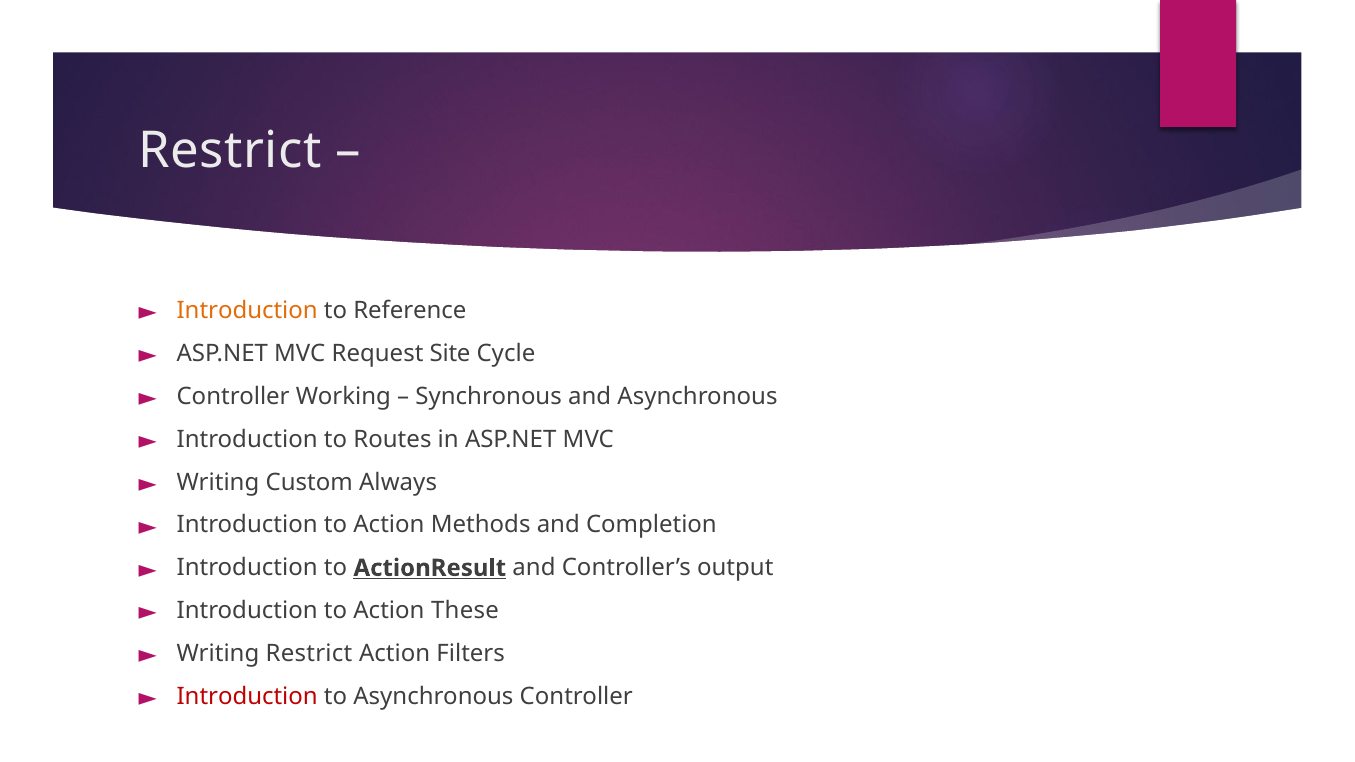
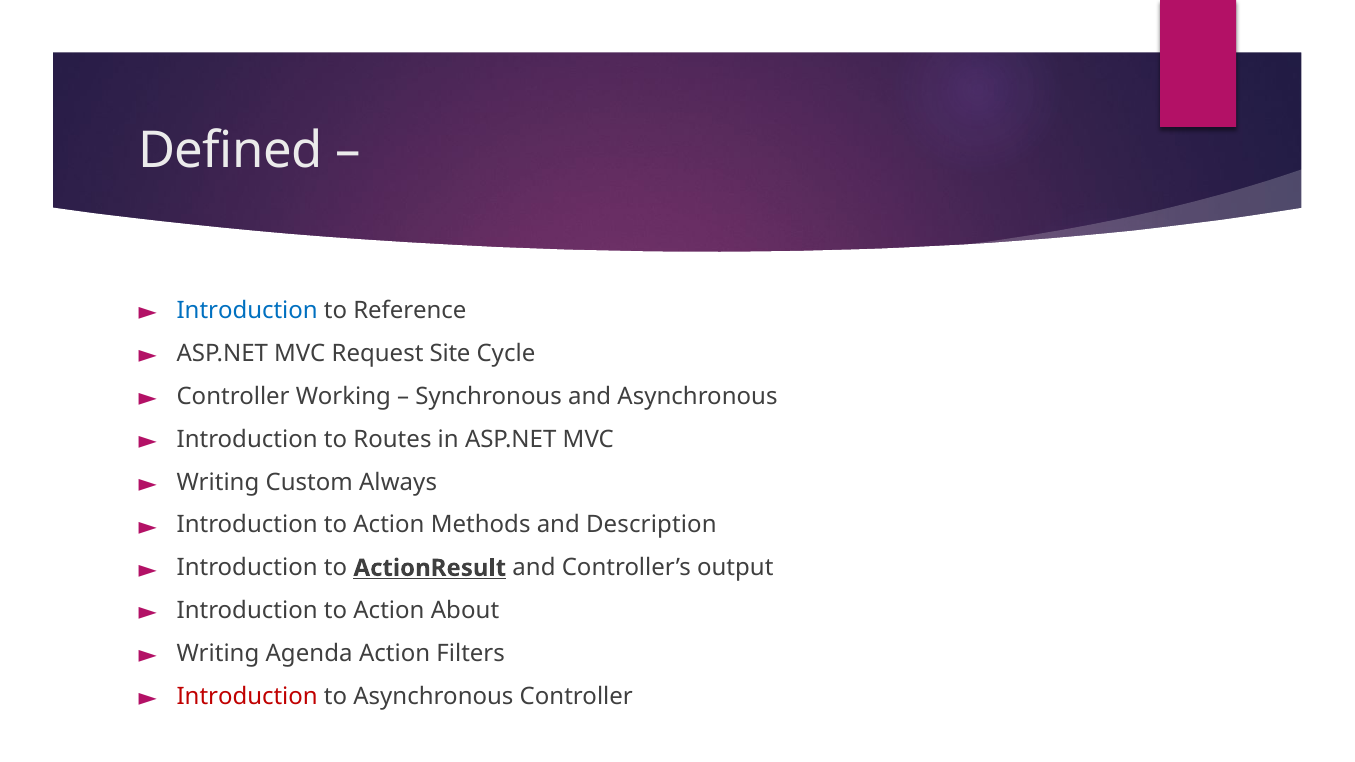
Restrict: Restrict -> Defined (230, 151)
Introduction colour: orange -> blue (247, 311)
Completion: Completion -> Description (651, 525)
These: These -> About (465, 611)
Writing Restrict: Restrict -> Agenda (309, 654)
